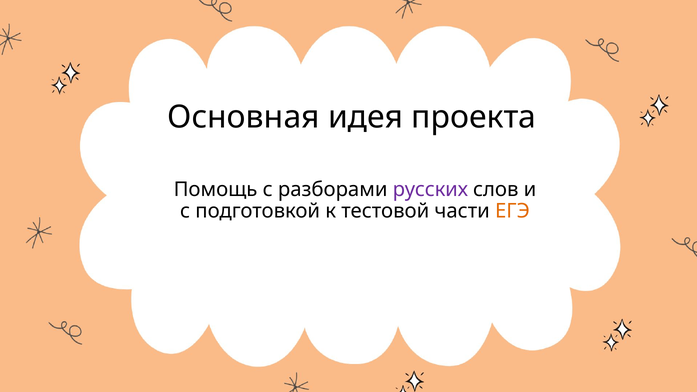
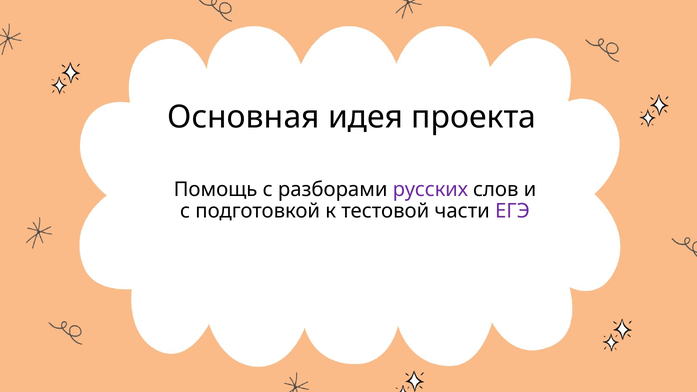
ЕГЭ colour: orange -> purple (512, 211)
